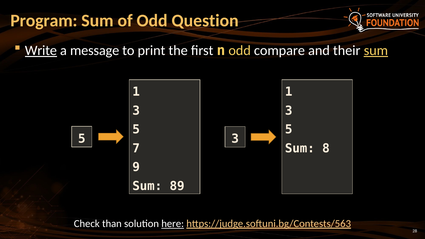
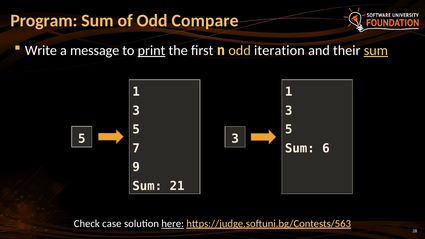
Question: Question -> Compare (205, 21)
Write underline: present -> none (41, 50)
print underline: none -> present (151, 50)
compare: compare -> iteration (279, 50)
8: 8 -> 6 (326, 148)
89: 89 -> 21 (177, 186)
than: than -> case (112, 224)
